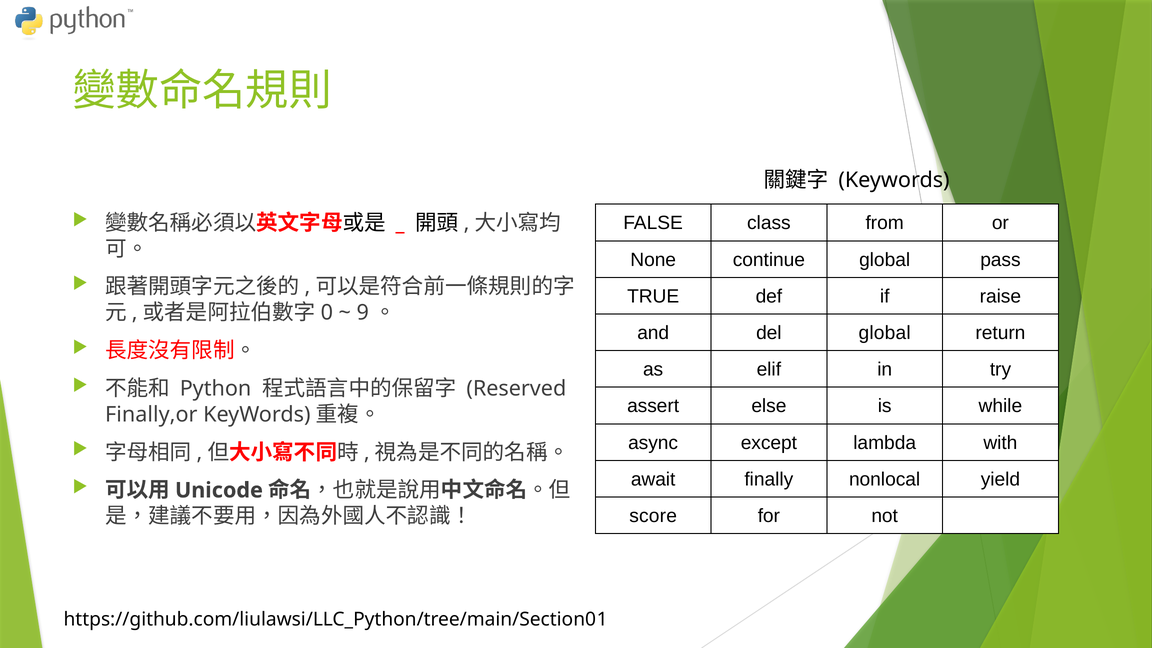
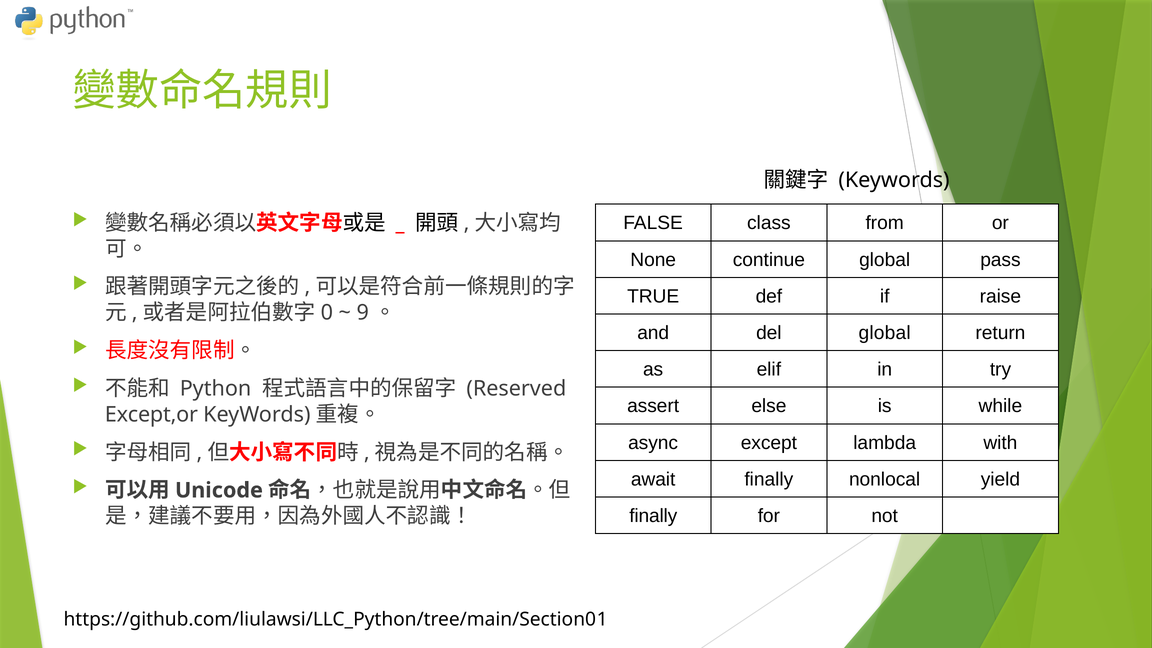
Finally,or: Finally,or -> Except,or (151, 414)
score: score -> finally (653, 516)
